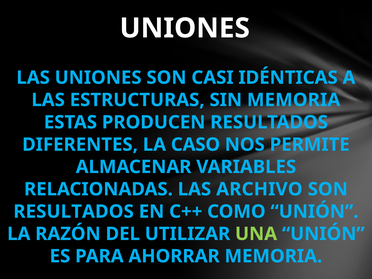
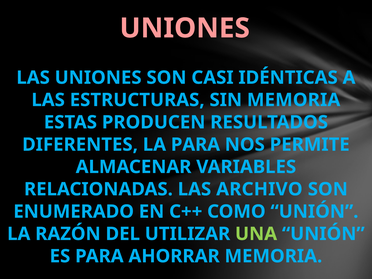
UNIONES colour: white -> pink (185, 28)
LA CASO: CASO -> PARA (195, 145)
RESULTADOS: RESULTADOS -> ENUMERADO (74, 212)
